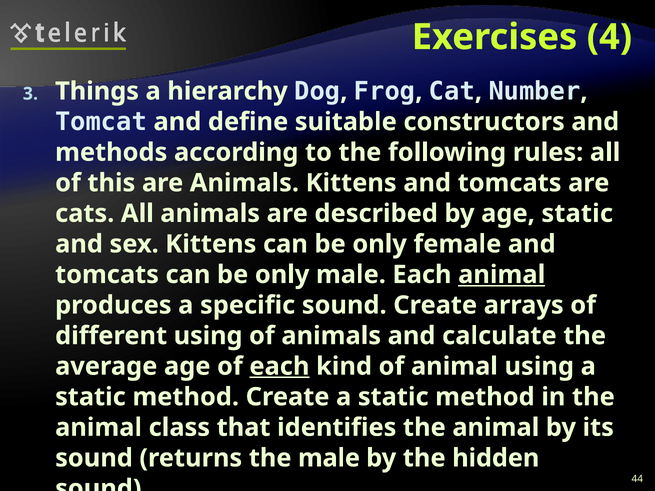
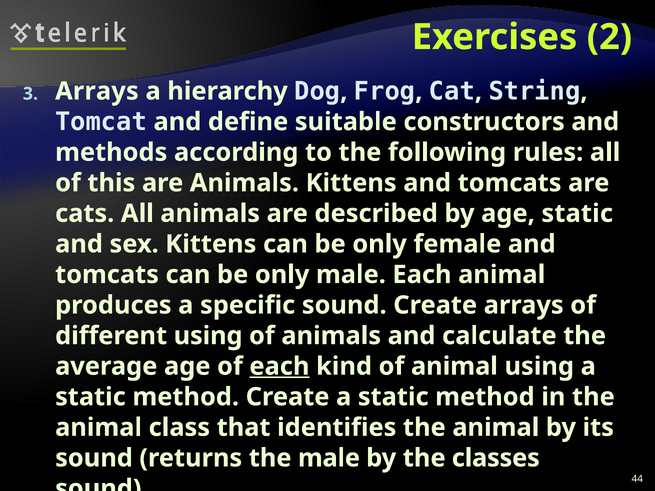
4: 4 -> 2 (609, 37)
3 Things: Things -> Arrays (97, 91)
Number: Number -> String (534, 91)
animal underline: present -> none (502, 275)
hidden: hidden -> classes (496, 458)
